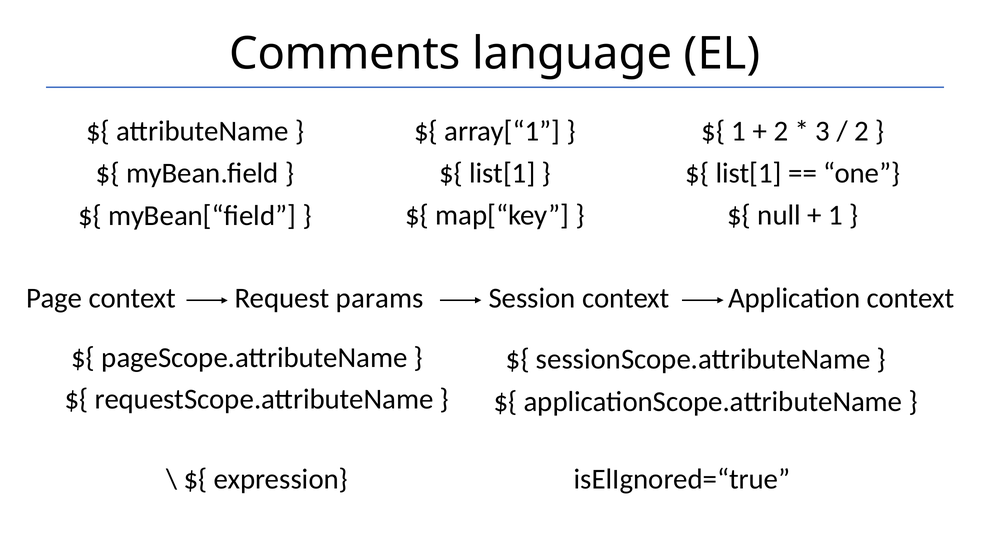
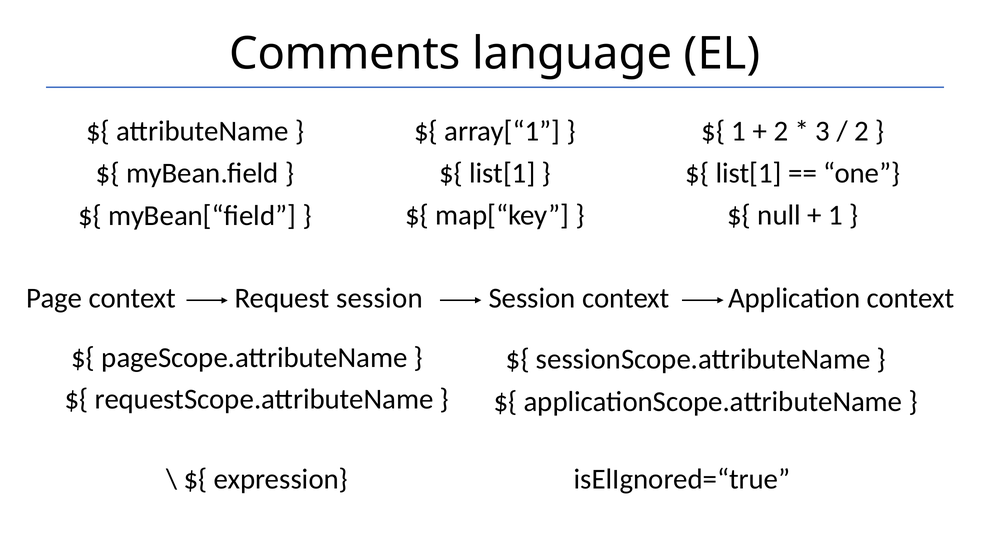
Request params: params -> session (380, 298)
